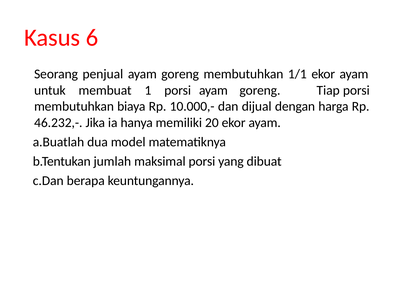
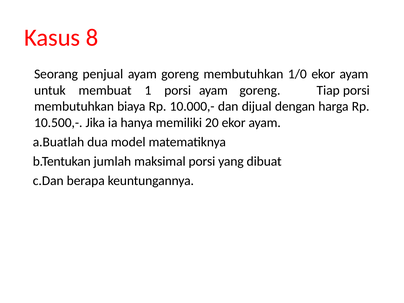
6: 6 -> 8 (92, 38)
1/1: 1/1 -> 1/0 (297, 74)
46.232,-: 46.232,- -> 10.500,- (58, 123)
